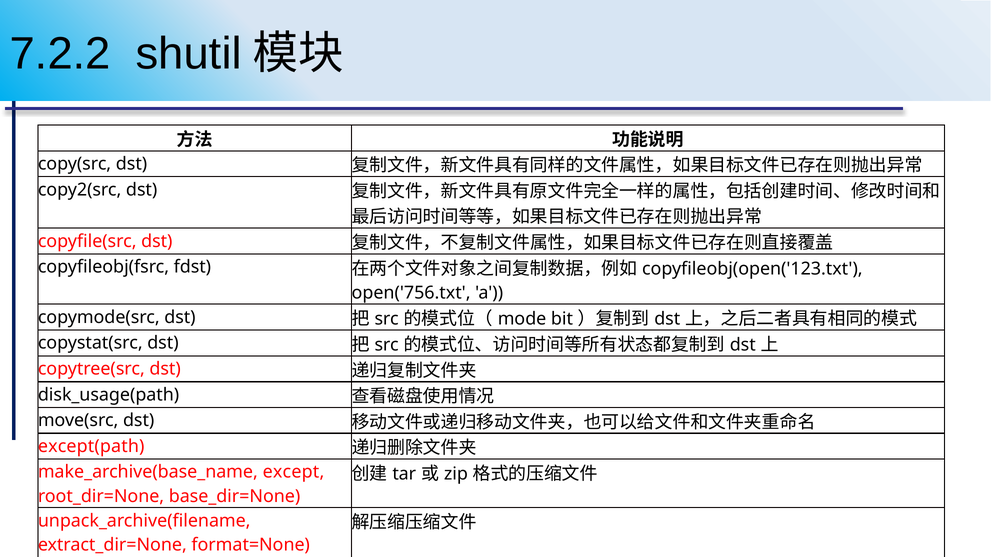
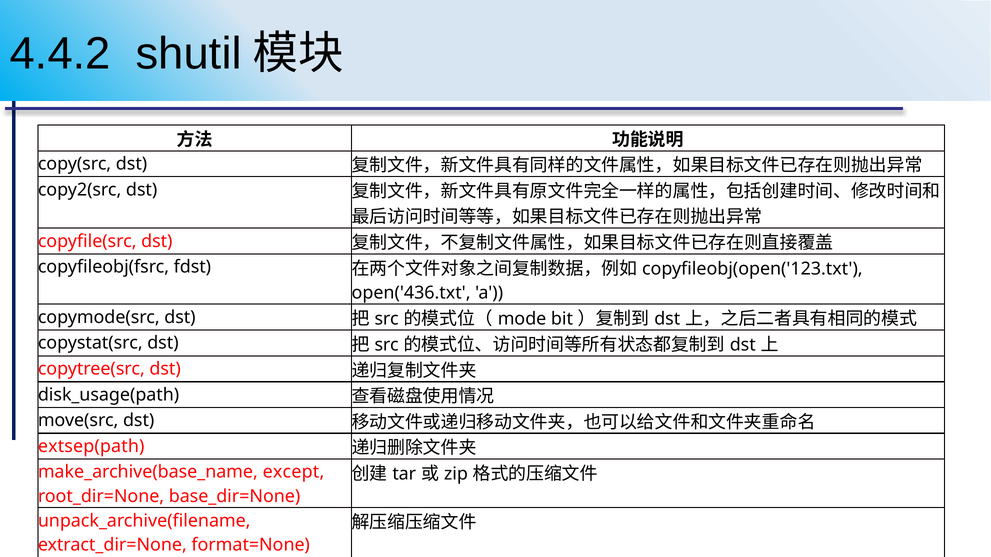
7.2.2: 7.2.2 -> 4.4.2 (60, 54)
open('756.txt: open('756.txt -> open('436.txt (411, 293)
except(path: except(path -> extsep(path (91, 447)
